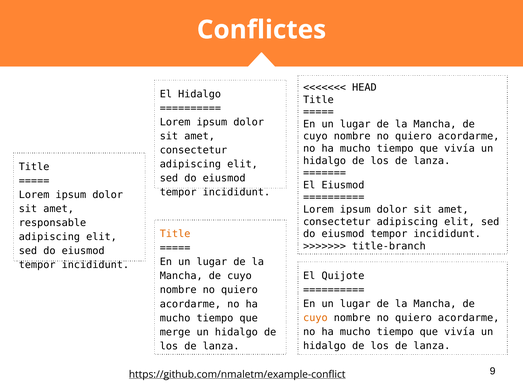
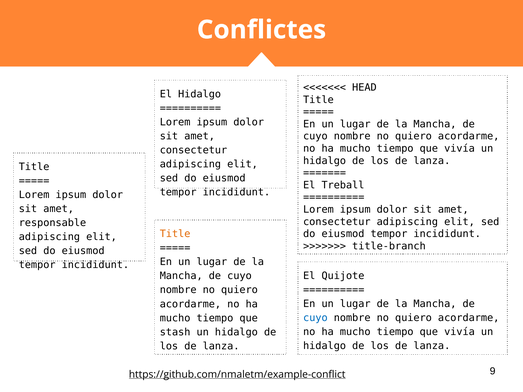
El Eiusmod: Eiusmod -> Treball (343, 185)
cuyo colour: orange -> blue (315, 318)
merge: merge -> stash (175, 332)
